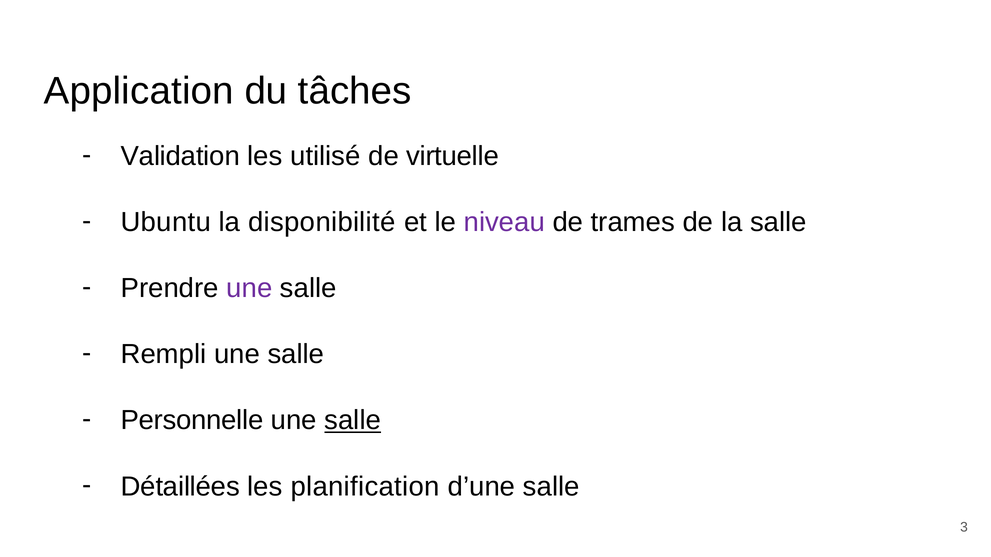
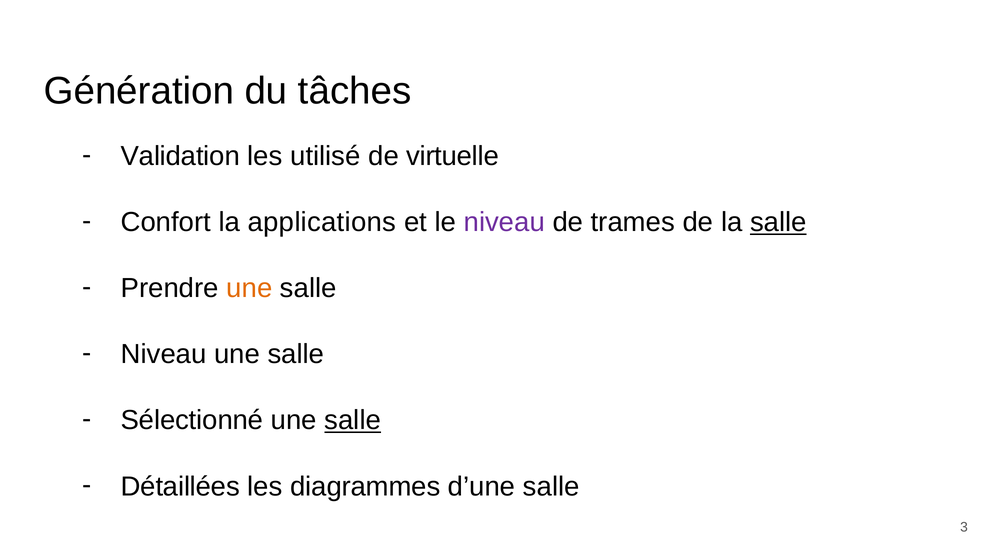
Application: Application -> Génération (139, 91)
Ubuntu: Ubuntu -> Confort (166, 222)
disponibilité: disponibilité -> applications (322, 222)
salle underline: none -> present (778, 222)
une colour: purple -> orange (249, 289)
Rempli: Rempli -> Niveau (164, 355)
Personnelle: Personnelle -> Sélectionné (192, 421)
planification: planification -> diagrammes (365, 487)
